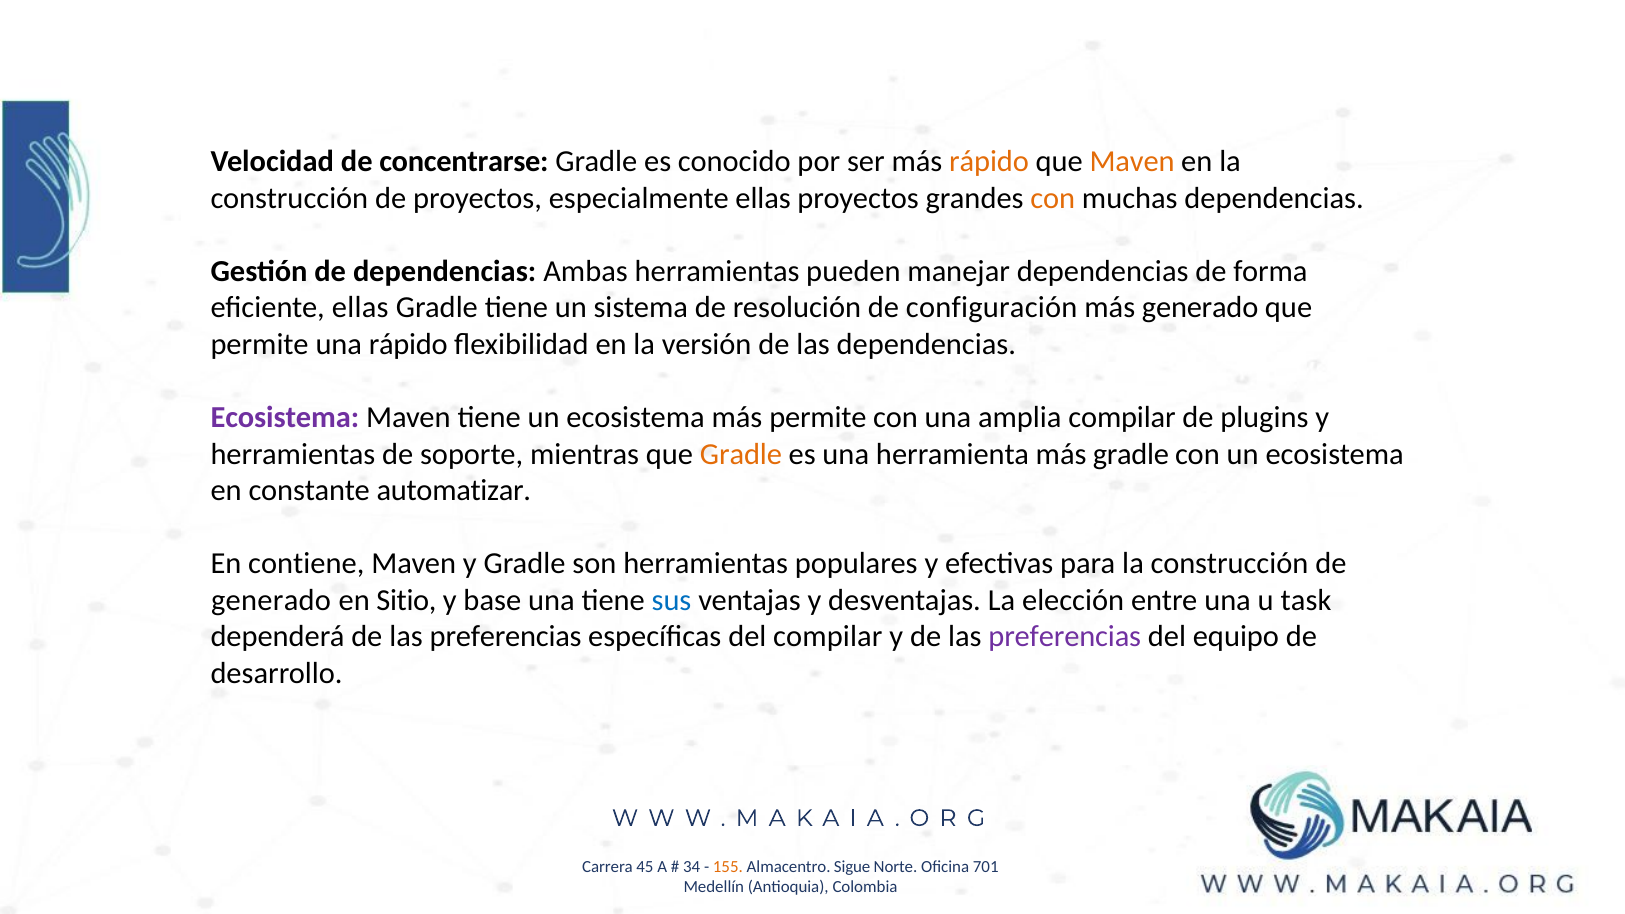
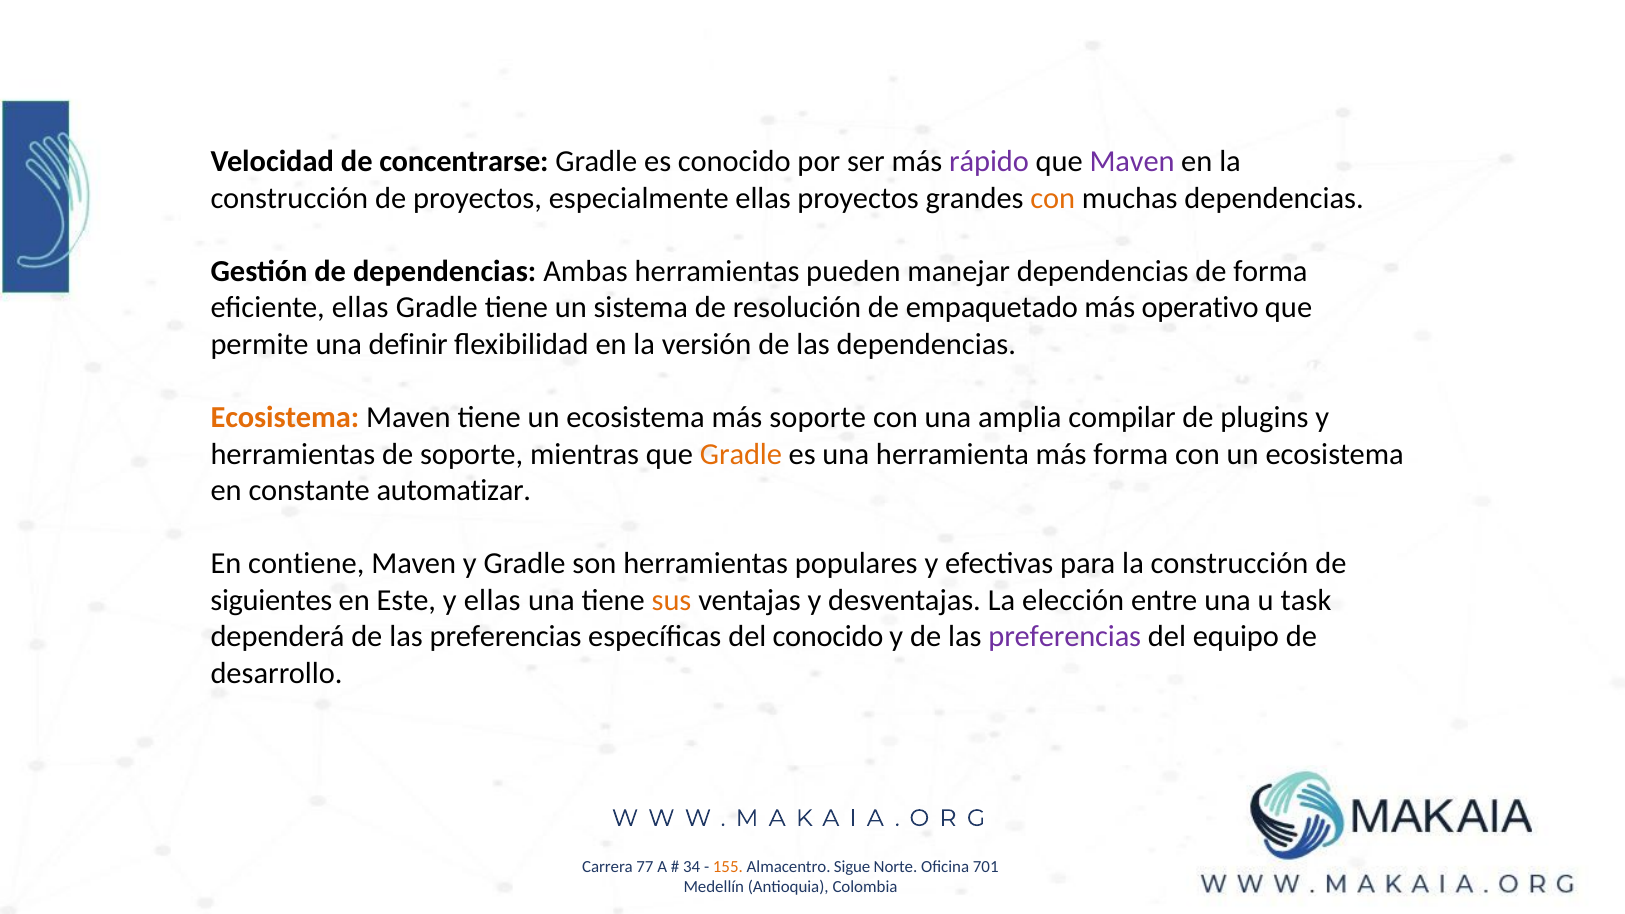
rápido colour: orange -> purple (989, 162)
Maven colour: orange -> purple (1132, 162)
configuración: configuración -> empaquetado (992, 308)
más generado: generado -> operativo (1200, 308)
una rápido: rápido -> definir (408, 344)
Ecosistema colour: purple -> orange (285, 418)
más permite: permite -> soporte (818, 418)
más gradle: gradle -> forma (1131, 454)
generado: generado -> siguientes (271, 600)
Sitio: Sitio -> Este (406, 600)
y base: base -> ellas (492, 600)
sus colour: blue -> orange (672, 600)
del compilar: compilar -> conocido (828, 637)
45: 45 -> 77 (645, 867)
